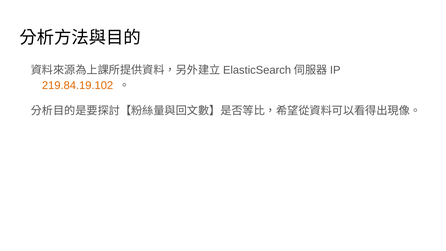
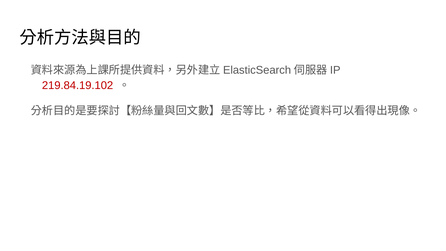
219.84.19.102 colour: orange -> red (78, 86)
